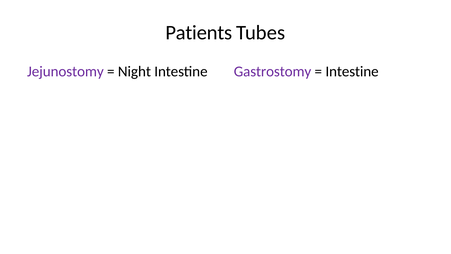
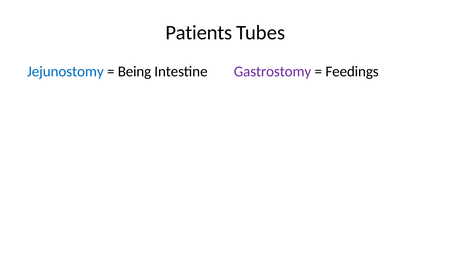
Jejunostomy colour: purple -> blue (65, 72)
Night: Night -> Being (134, 72)
Intestine: Intestine -> Feedings (352, 72)
